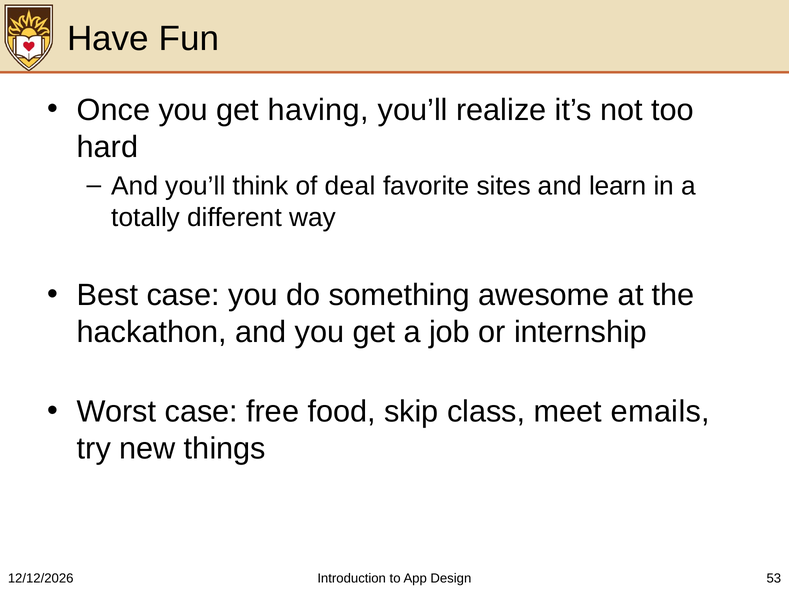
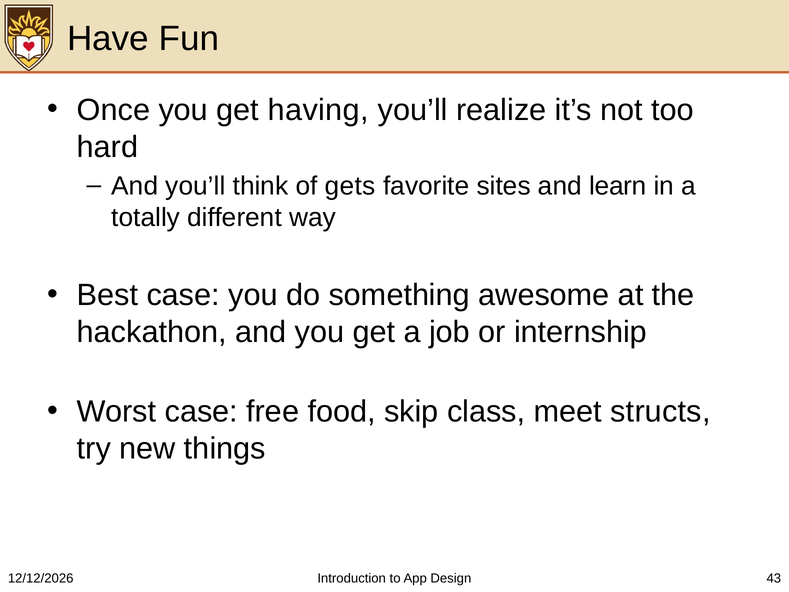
deal: deal -> gets (350, 186)
emails: emails -> structs (660, 412)
53: 53 -> 43 (774, 578)
